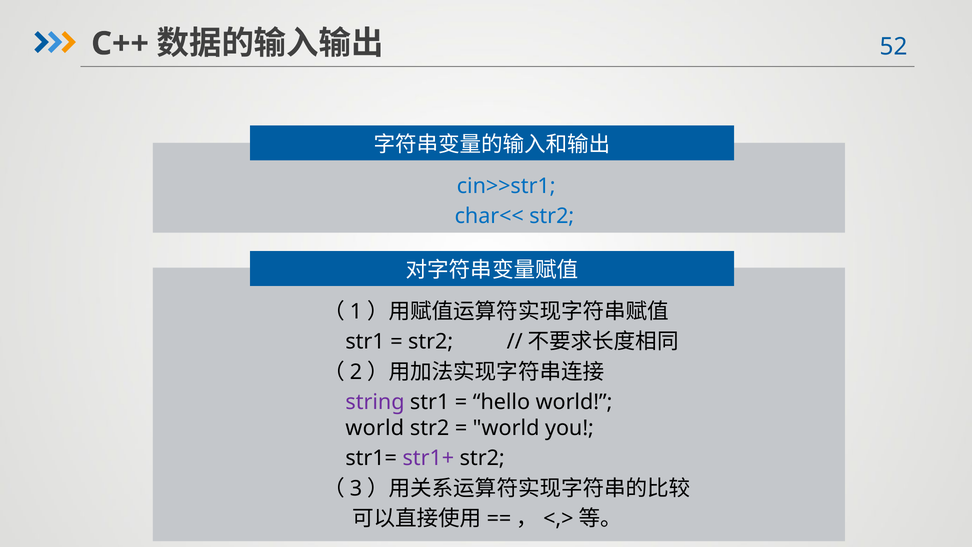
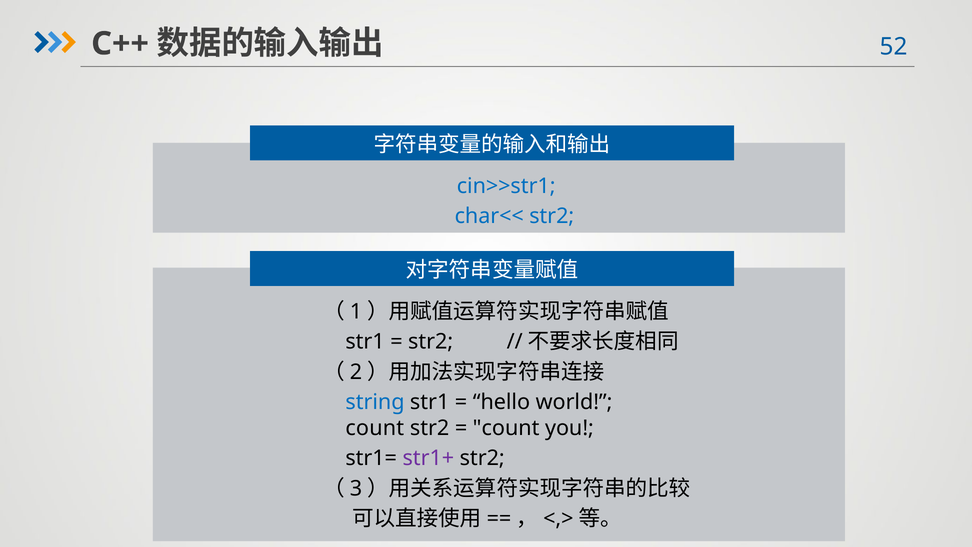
string colour: purple -> blue (375, 402)
world: world -> count (375, 428)
world: world -> count (506, 428)
